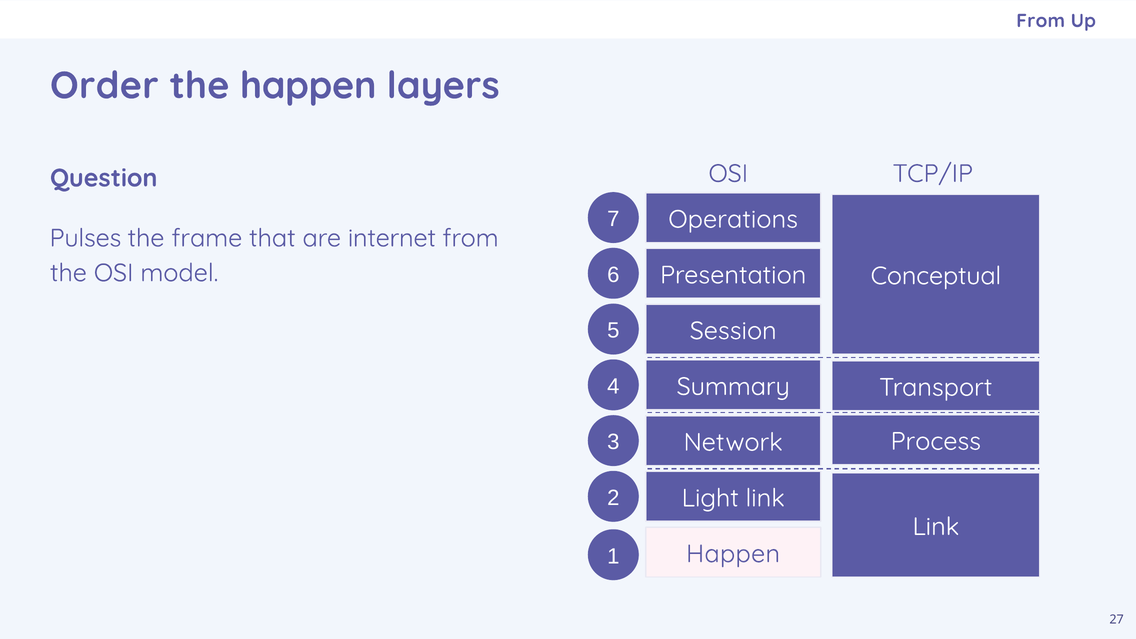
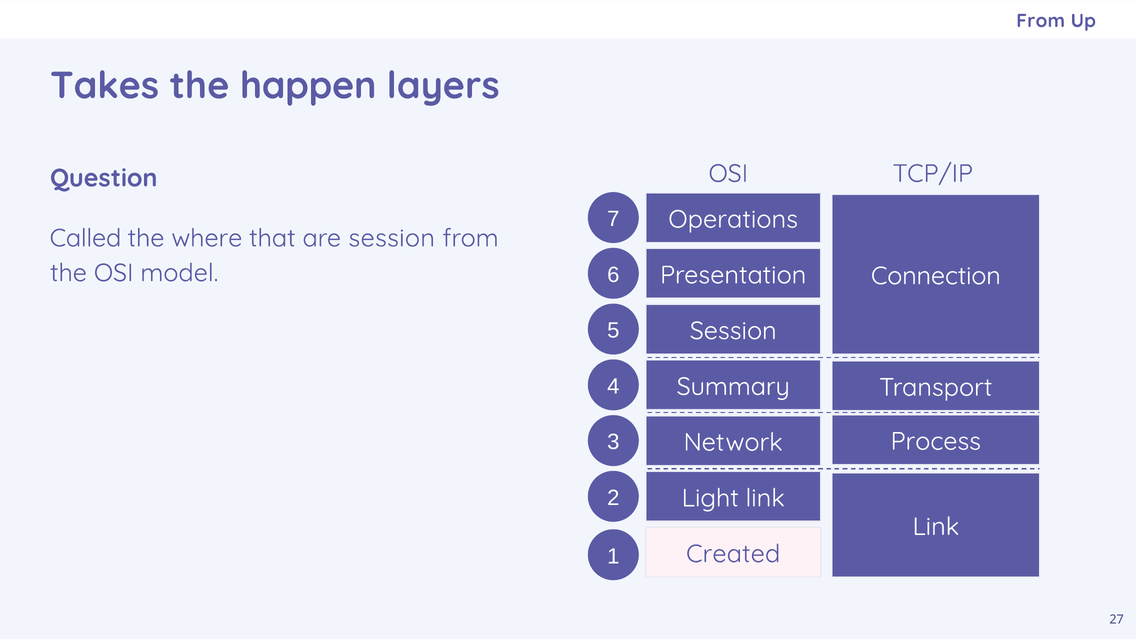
Order: Order -> Takes (105, 86)
Pulses: Pulses -> Called (85, 238)
frame: frame -> where (207, 238)
are internet: internet -> session (392, 238)
Conceptual: Conceptual -> Connection (936, 276)
Happen: Happen -> Created (733, 554)
